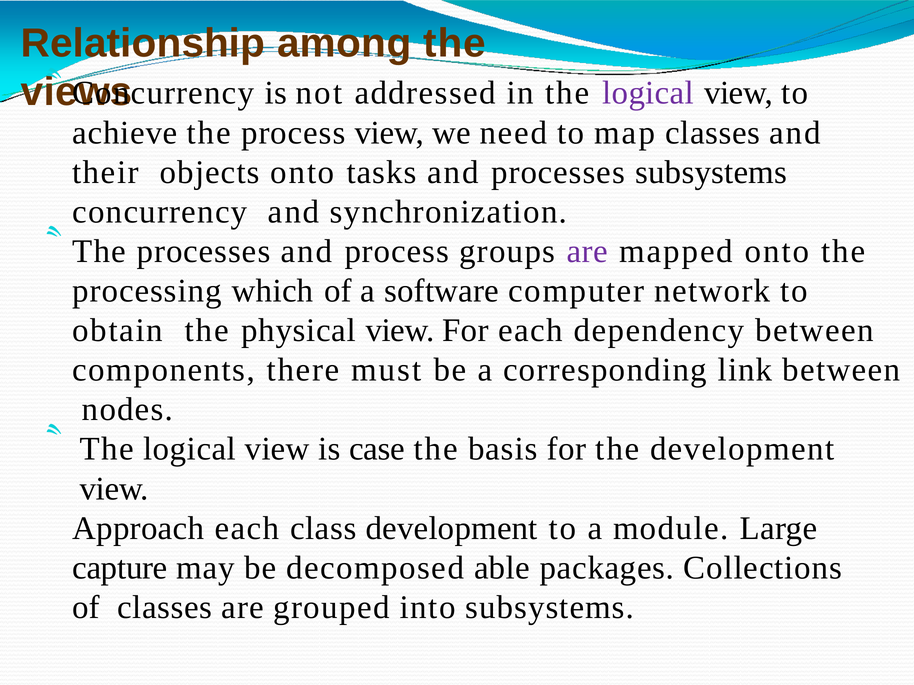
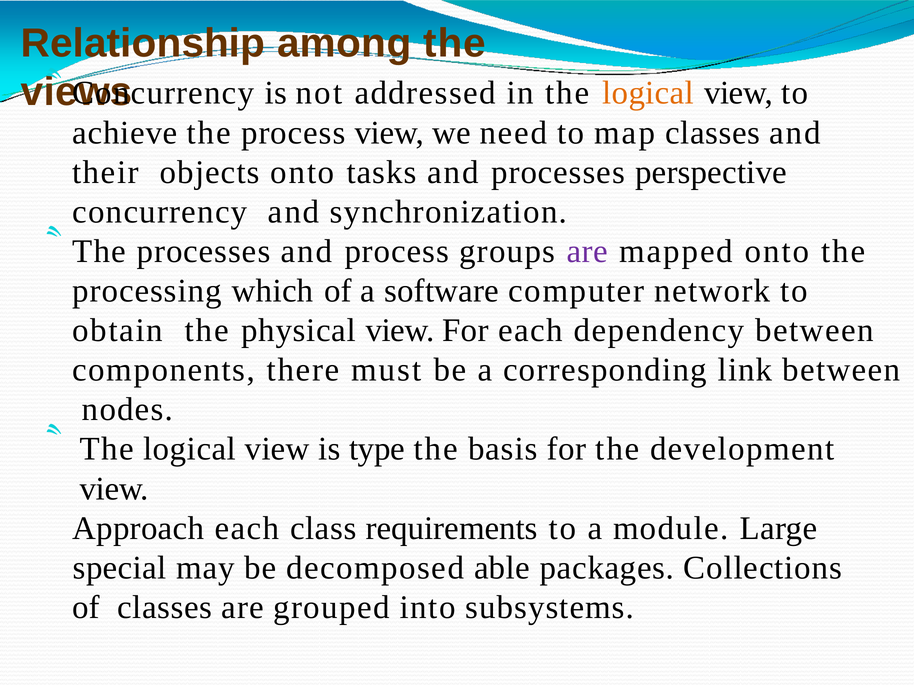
logical colour: purple -> orange (648, 93)
processes subsystems: subsystems -> perspective (711, 172)
case: case -> type (377, 449)
class development: development -> requirements (452, 529)
capture: capture -> special (120, 568)
